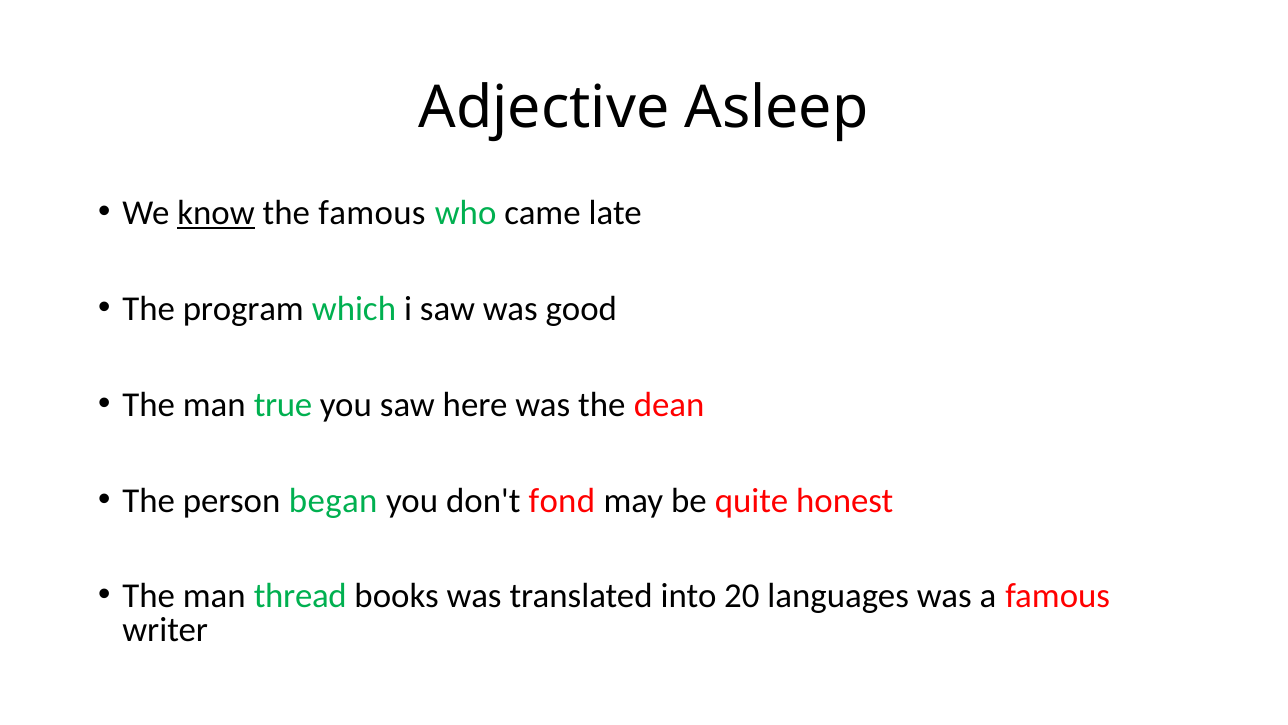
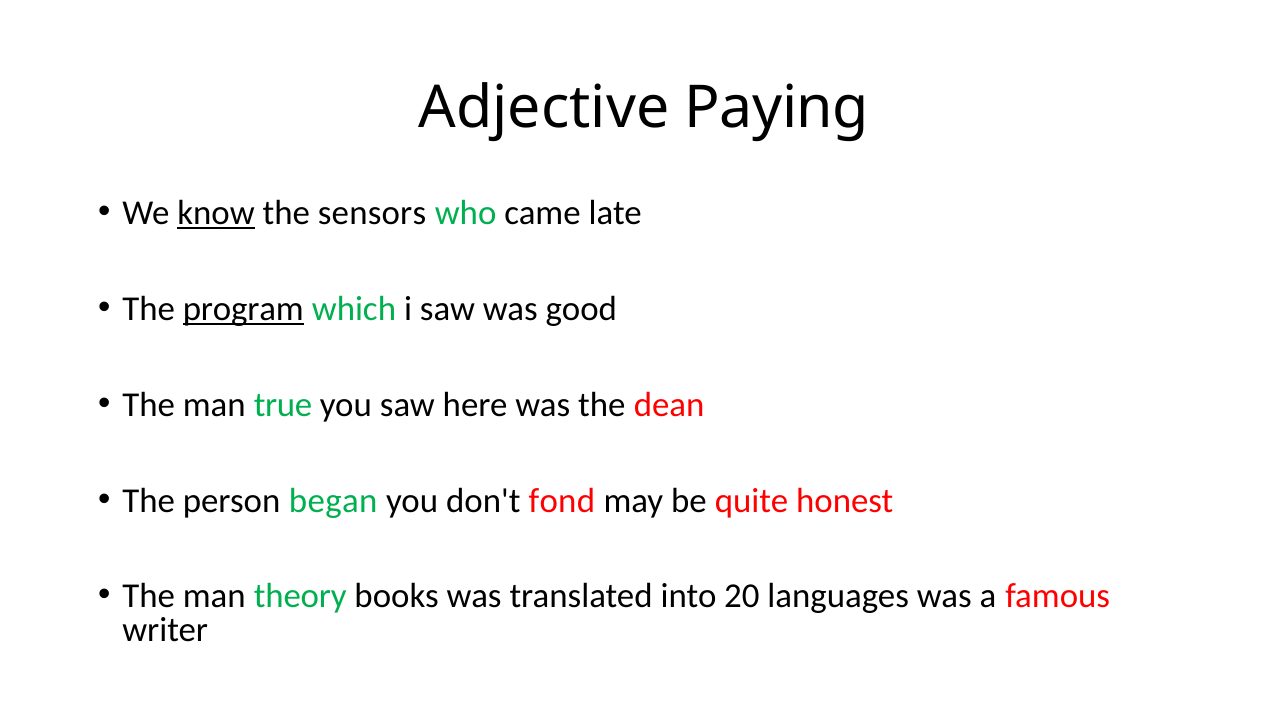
Asleep: Asleep -> Paying (777, 108)
the famous: famous -> sensors (372, 213)
program underline: none -> present (243, 309)
thread: thread -> theory (300, 596)
